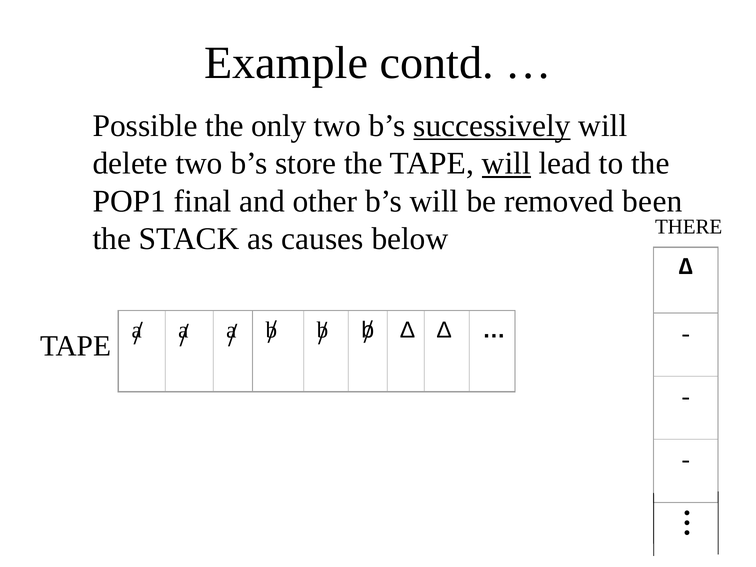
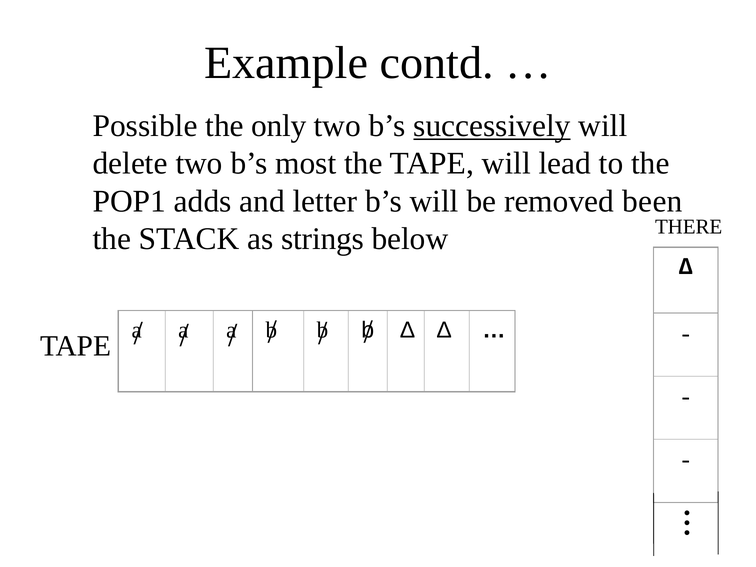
store: store -> most (306, 163)
will underline: present -> none (506, 163)
final: final -> adds (203, 201)
other: other -> letter (325, 201)
causes: causes -> strings (323, 239)
